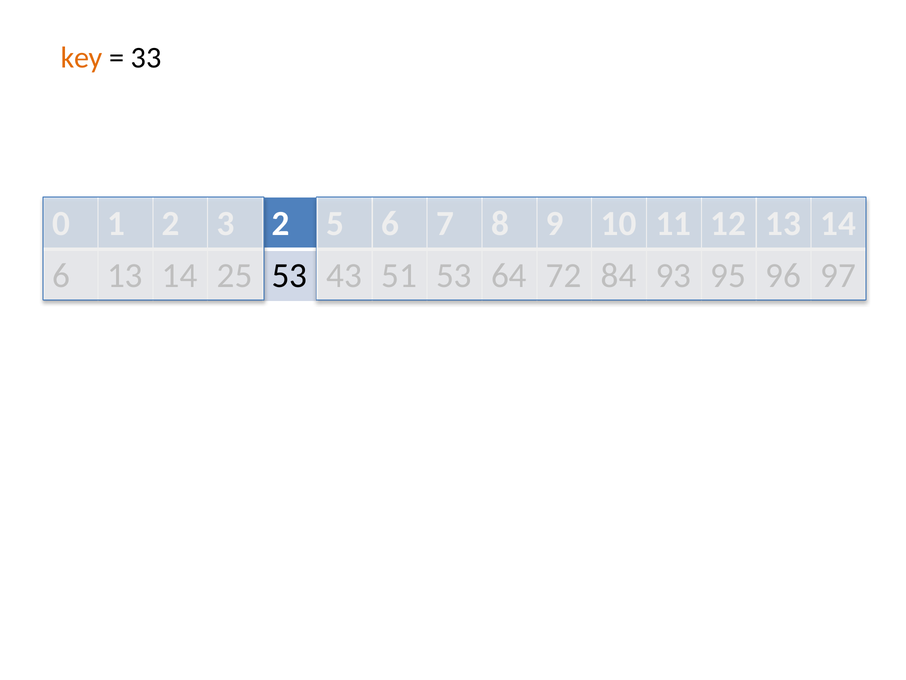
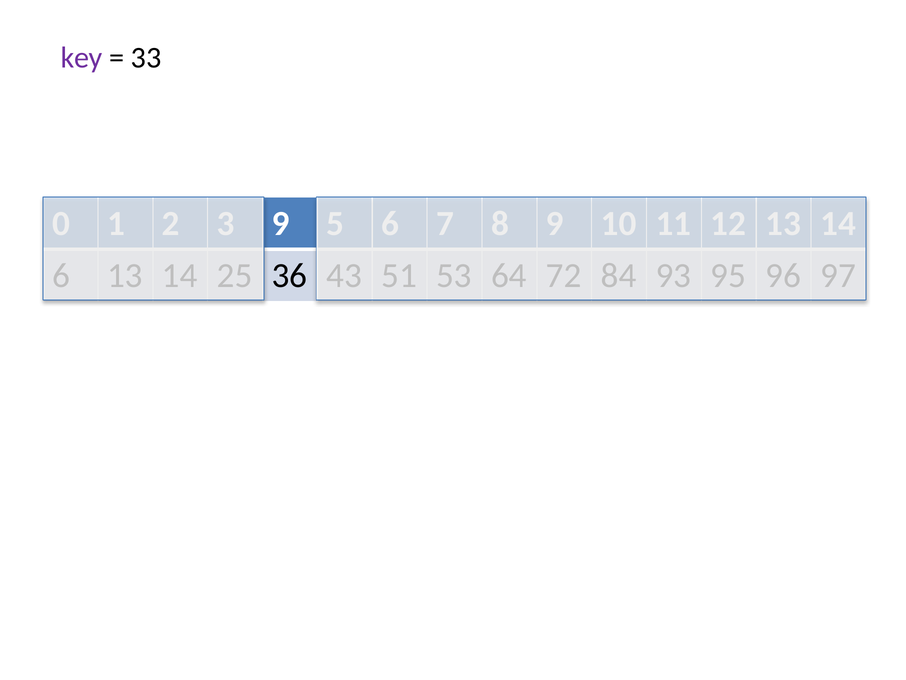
key colour: orange -> purple (82, 58)
2: 2 -> 9 (281, 223)
53: 53 -> 36 (289, 276)
